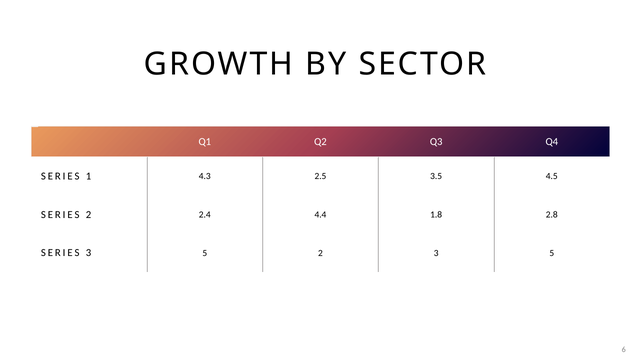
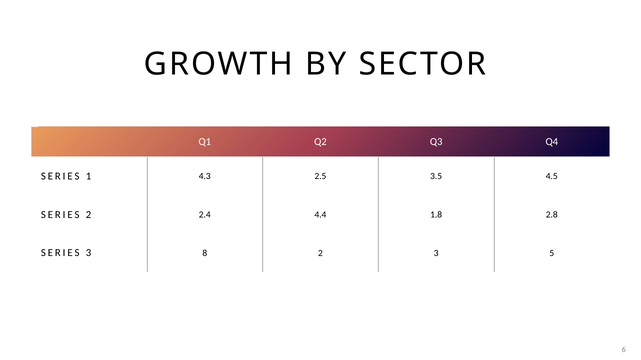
SERIES 3 5: 5 -> 8 (205, 253)
